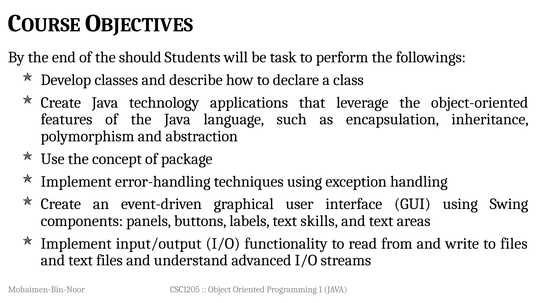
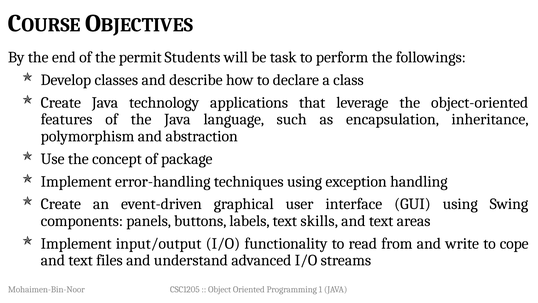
should: should -> permit (140, 57)
to files: files -> cope (514, 243)
